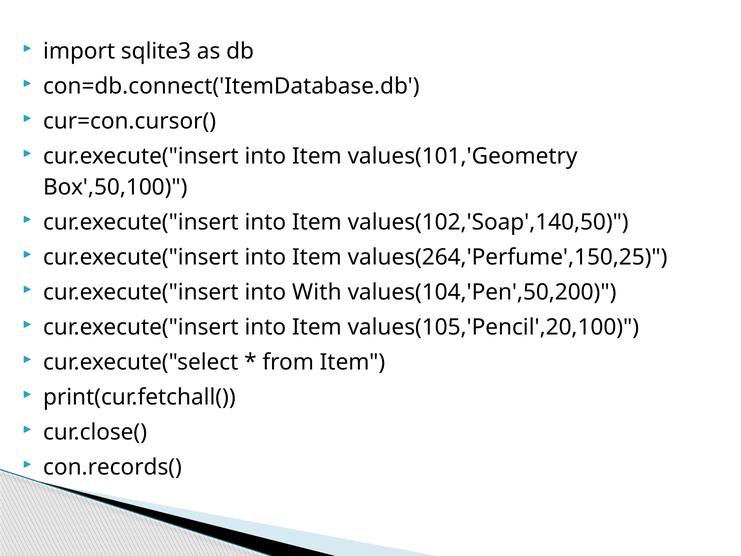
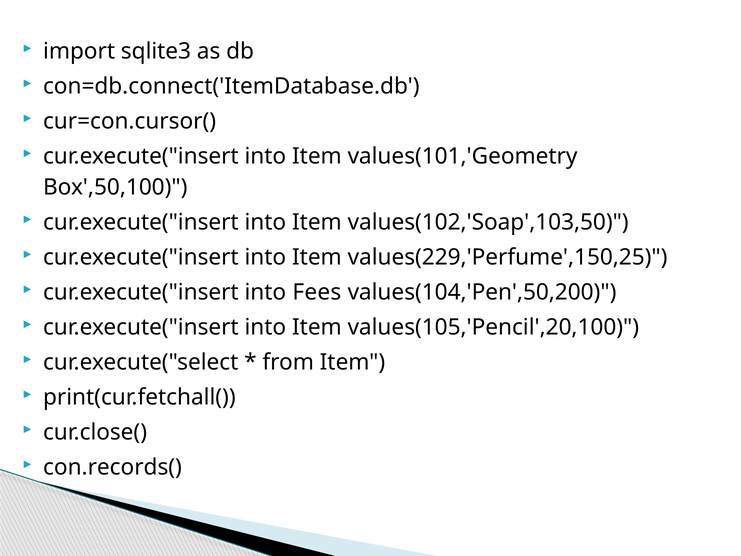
values(102,'Soap',140,50: values(102,'Soap',140,50 -> values(102,'Soap',103,50 (488, 222)
values(264,'Perfume',150,25: values(264,'Perfume',150,25 -> values(229,'Perfume',150,25 (508, 257)
With: With -> Fees (317, 292)
